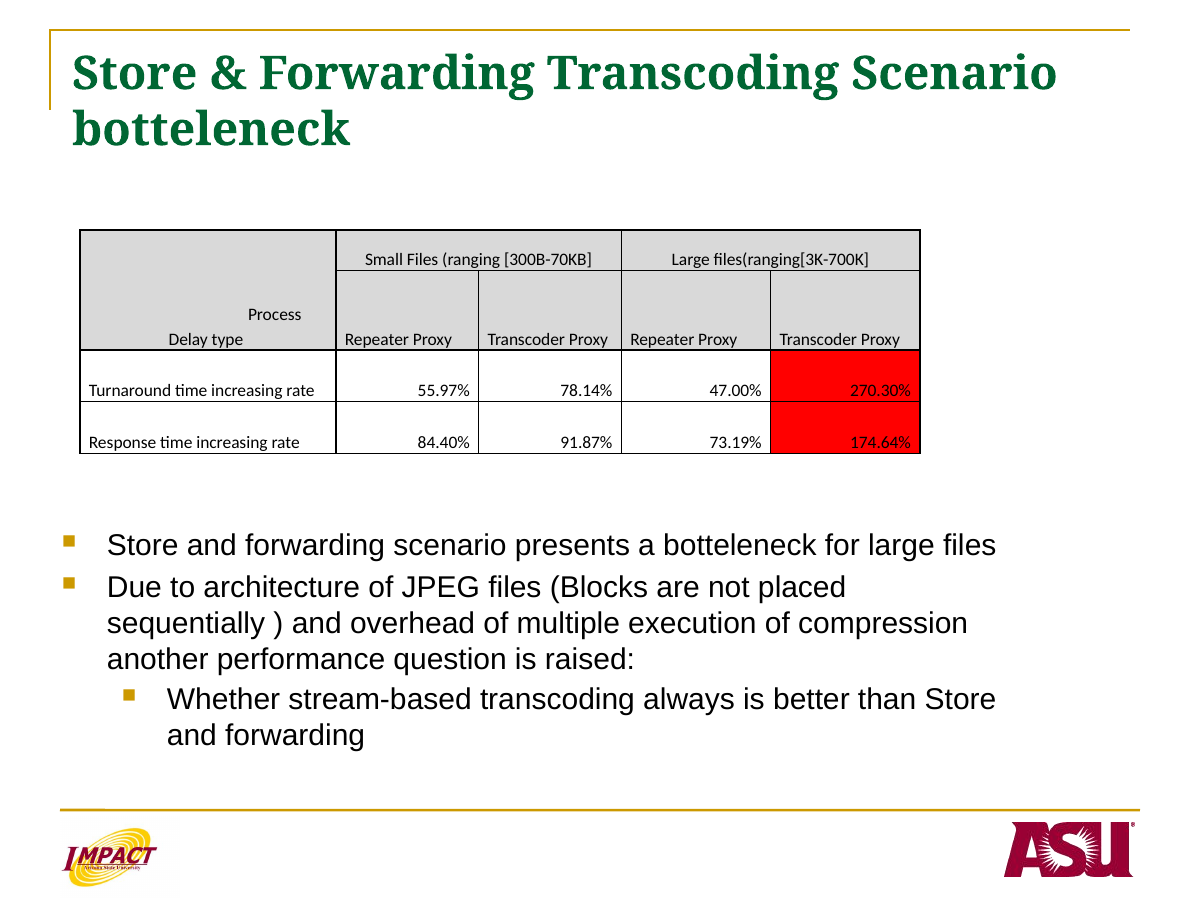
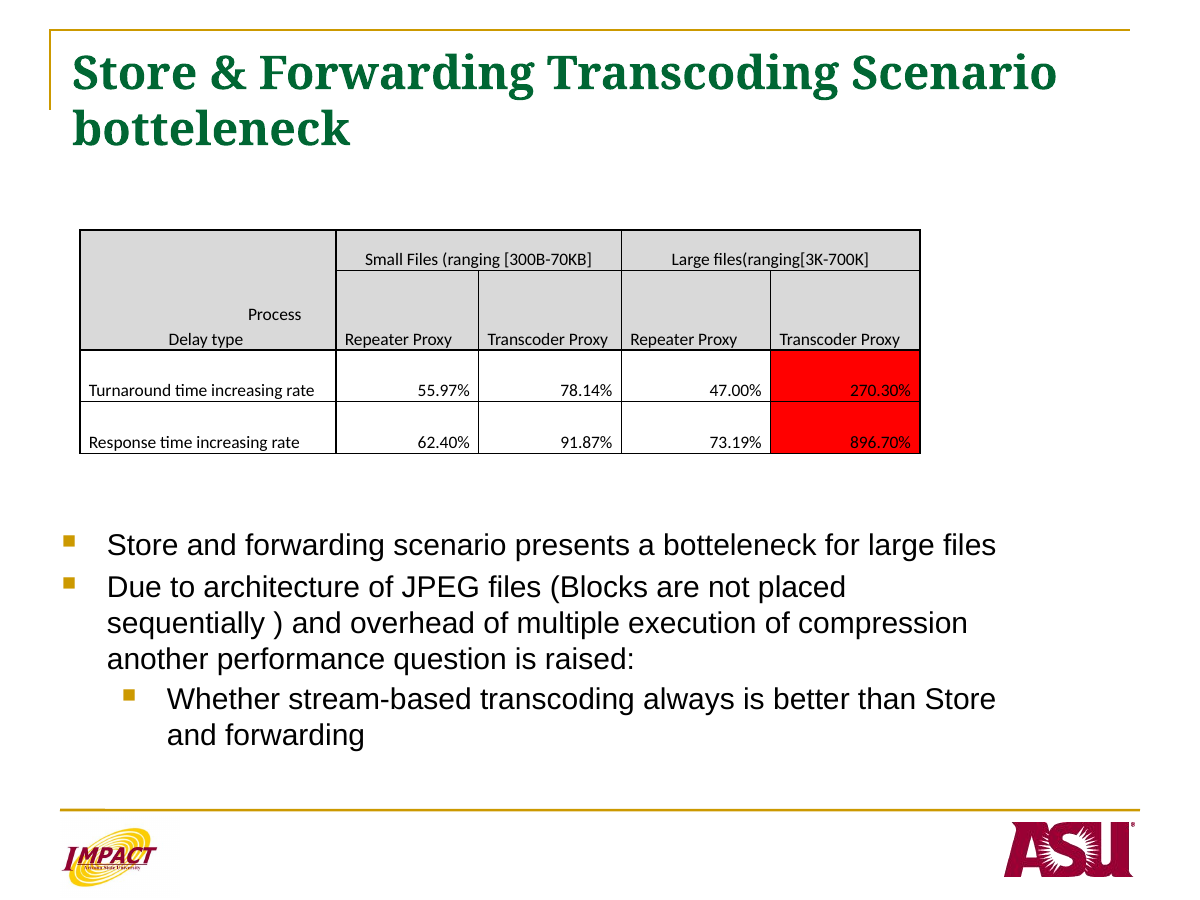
84.40%: 84.40% -> 62.40% (444, 443)
174.64%: 174.64% -> 896.70% (881, 443)
